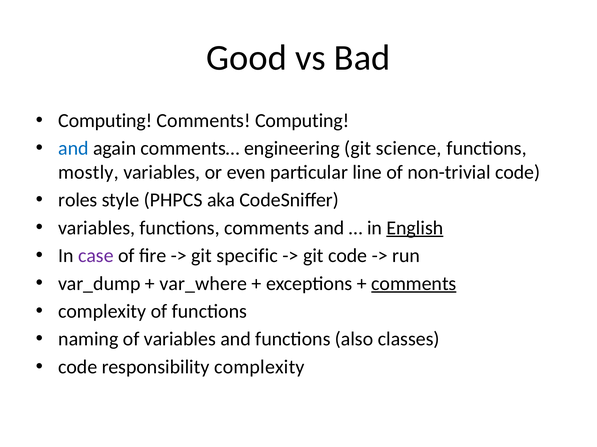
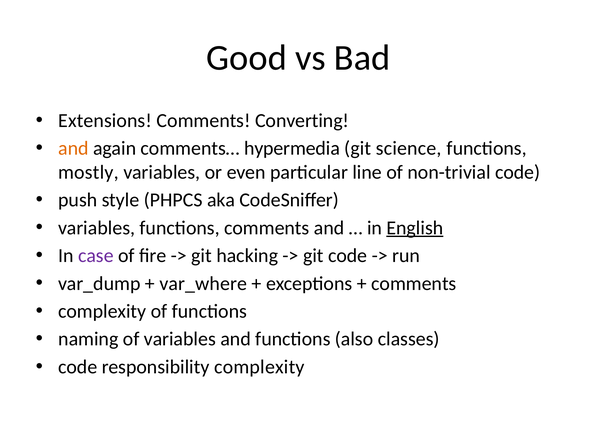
Computing: Computing -> Extensions (105, 121)
Comments Computing: Computing -> Converting (302, 121)
and colour: blue -> orange (73, 149)
engineering: engineering -> hypermedia (292, 149)
roles: roles -> push (78, 200)
specific: specific -> hacking (247, 256)
comments underline: present -> none (414, 284)
